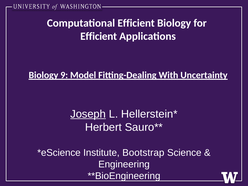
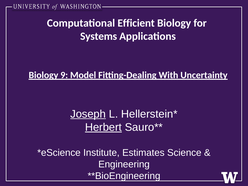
Efficient: Efficient -> Systems (99, 36)
Herbert underline: none -> present (103, 127)
Bootstrap: Bootstrap -> Estimates (143, 153)
